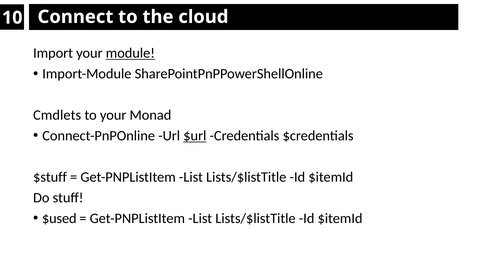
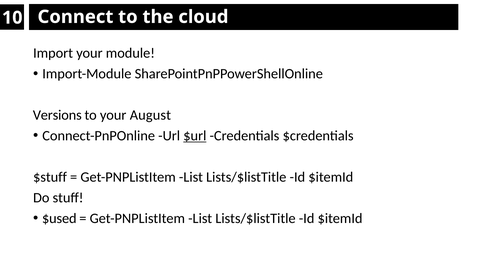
module underline: present -> none (130, 53)
Cmdlets: Cmdlets -> Versions (57, 115)
Monad: Monad -> August (150, 115)
